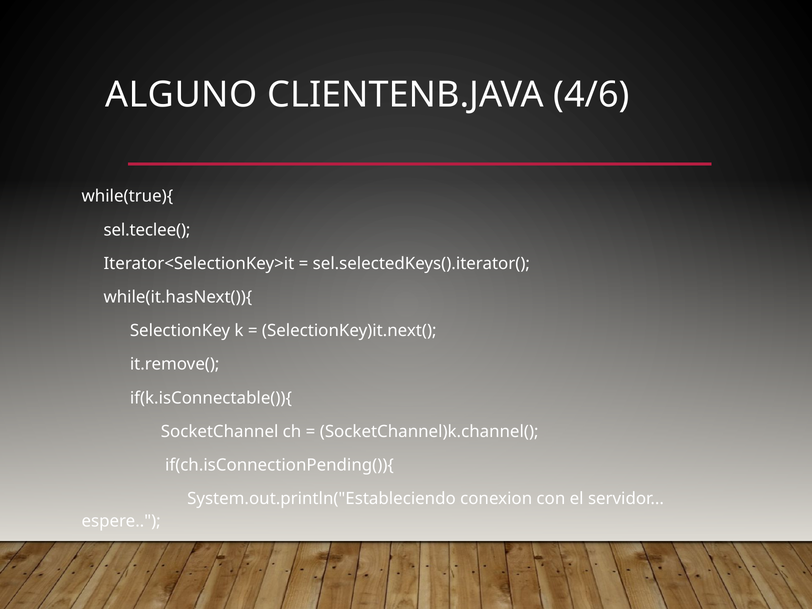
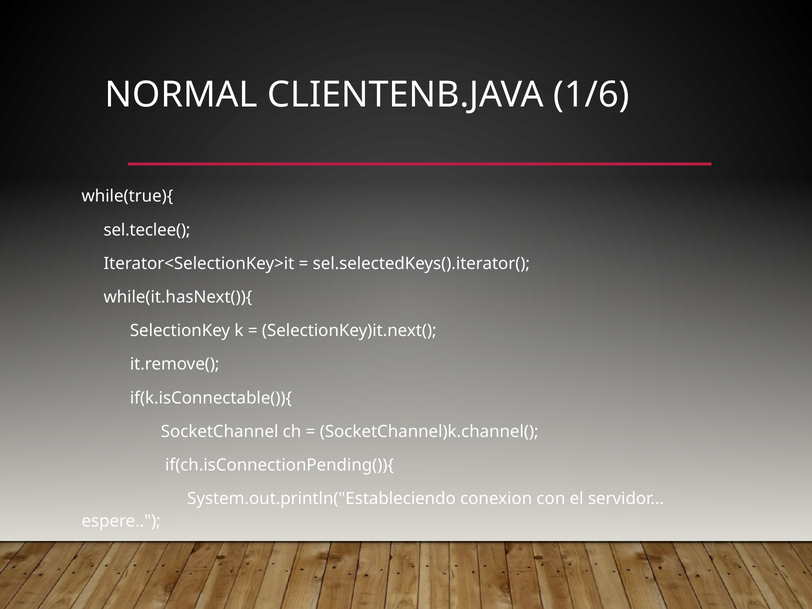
ALGUNO: ALGUNO -> NORMAL (181, 95)
4/6: 4/6 -> 1/6 (592, 95)
